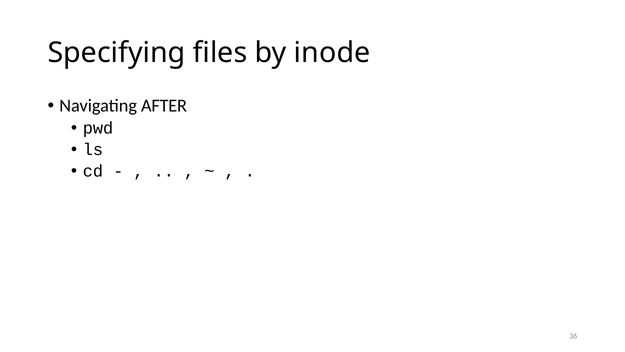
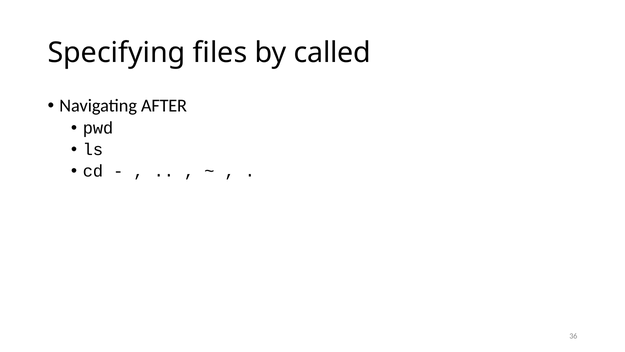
inode: inode -> called (332, 53)
